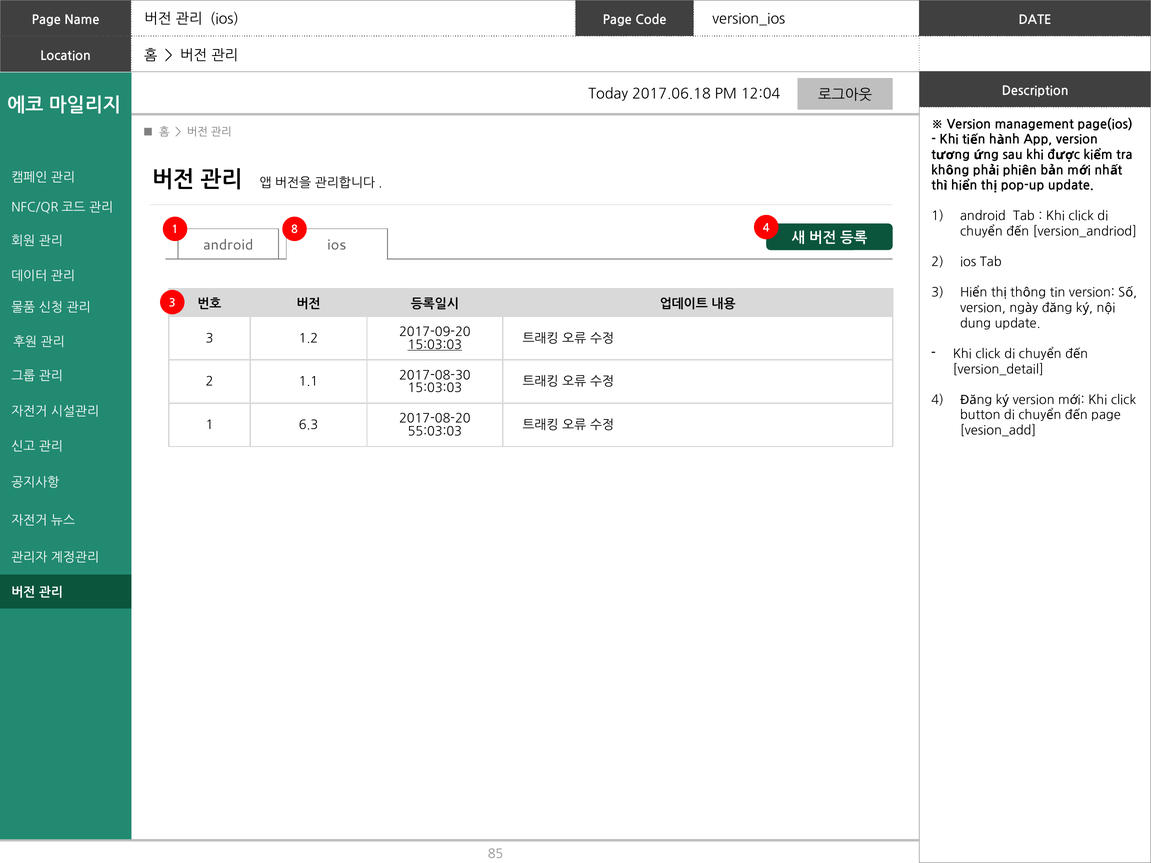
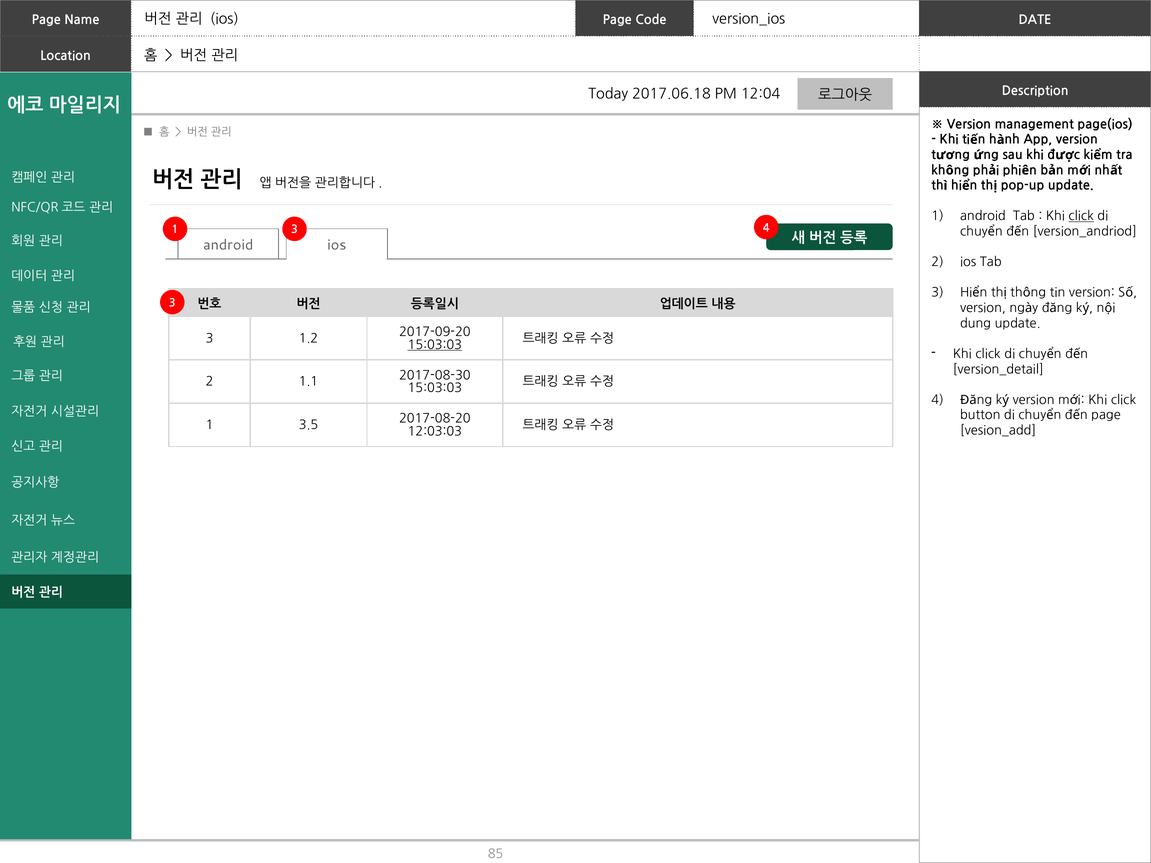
click underline: none -> present (1081, 216)
1 8: 8 -> 3 (294, 230)
6.3: 6.3 -> 3.5 (308, 425)
55:03:03: 55:03:03 -> 12:03:03 (435, 432)
